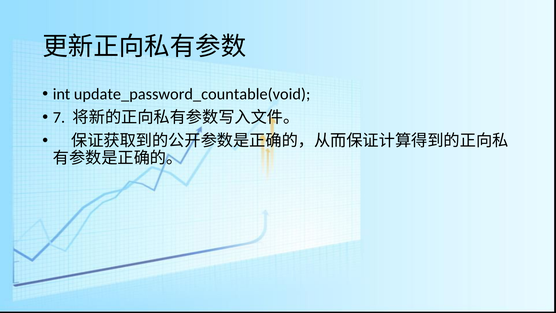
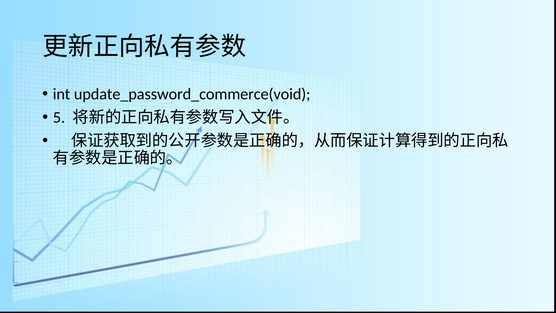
update_password_countable(void: update_password_countable(void -> update_password_commerce(void (192, 94)
7: 7 -> 5 (59, 117)
